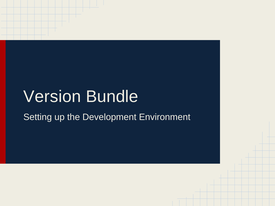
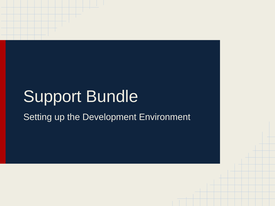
Version: Version -> Support (52, 97)
